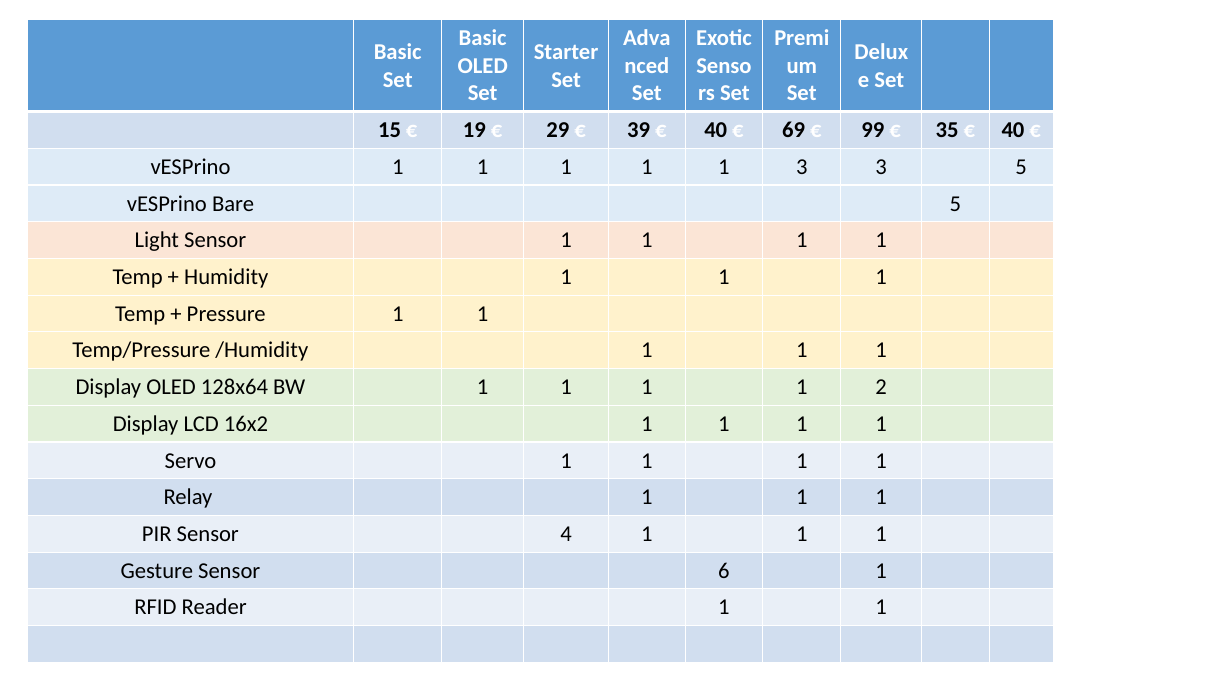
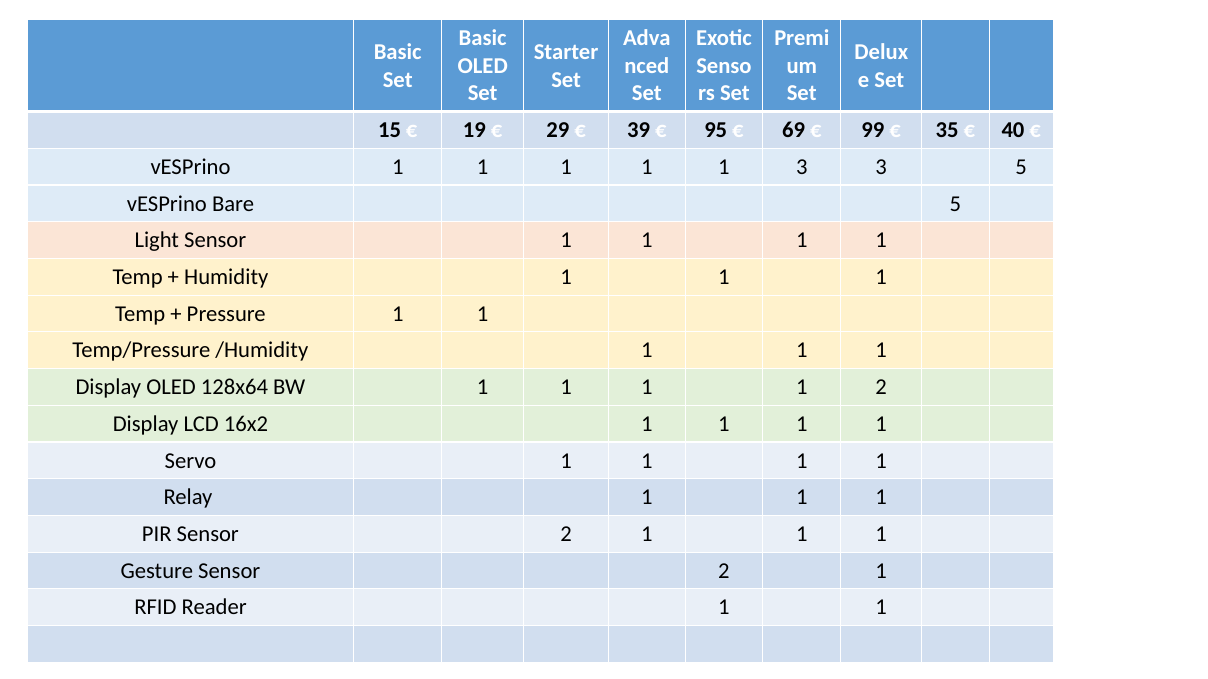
40: 40 -> 95 (716, 130)
PIR Sensor 4: 4 -> 2 (566, 534)
Gesture Sensor 6: 6 -> 2 (724, 571)
